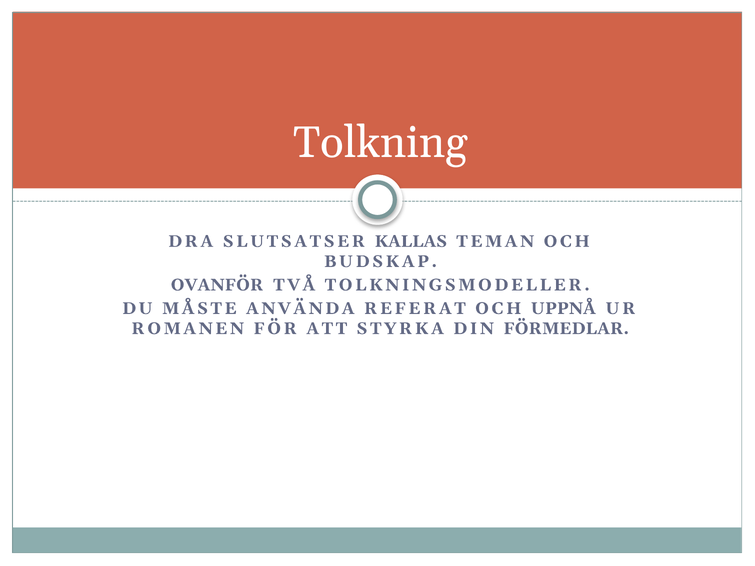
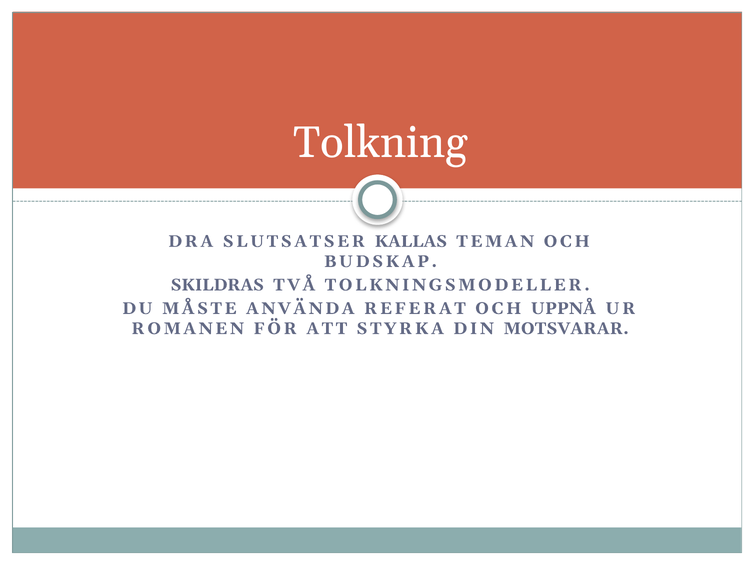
OVANFÖR: OVANFÖR -> SKILDRAS (217, 285)
FÖRMEDLAR: FÖRMEDLAR -> MOTSVARAR (566, 329)
